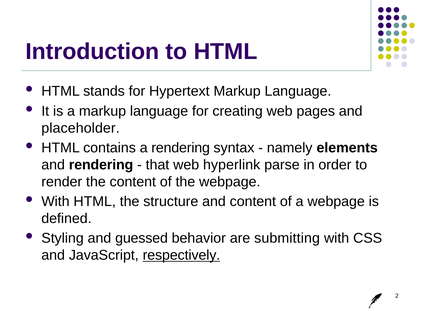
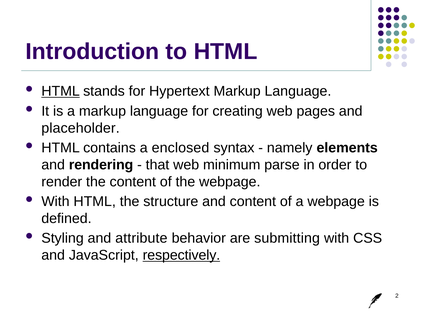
HTML underline: none -> present (61, 91)
a rendering: rendering -> enclosed (180, 148)
hyperlink: hyperlink -> minimum (232, 165)
guessed: guessed -> attribute (141, 238)
